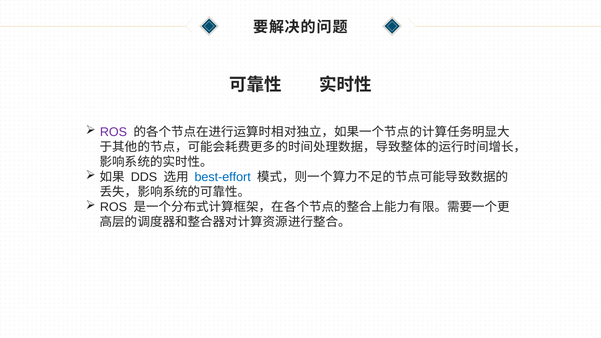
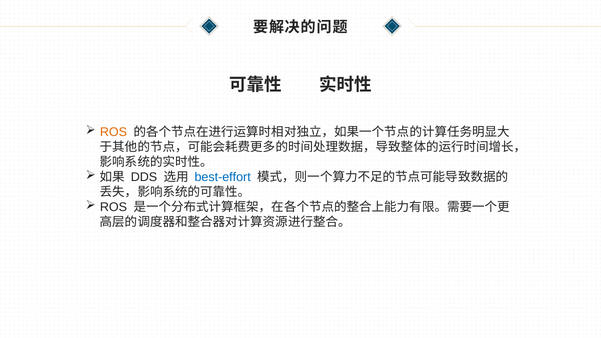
ROS colour: purple -> orange (113, 132)
